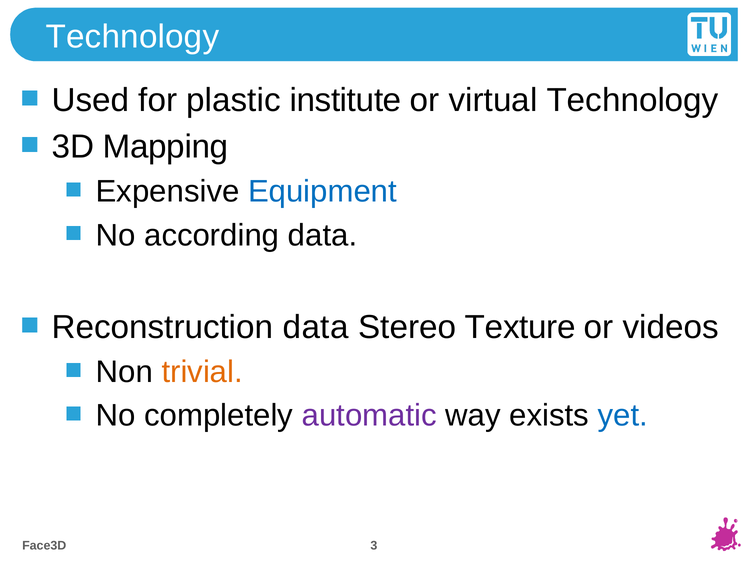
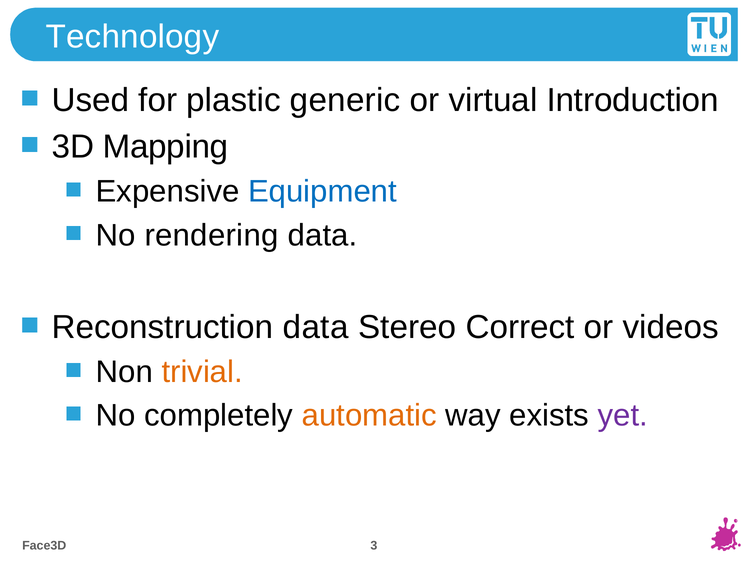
institute: institute -> generic (345, 100)
virtual Technology: Technology -> Introduction (633, 100)
according: according -> rendering (212, 235)
Texture: Texture -> Correct (520, 327)
automatic colour: purple -> orange (369, 416)
yet colour: blue -> purple (623, 416)
